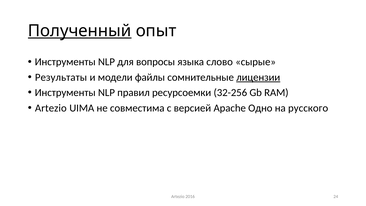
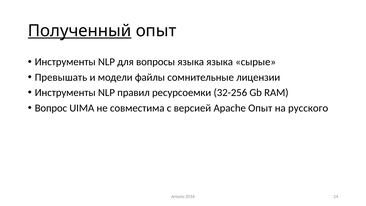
языка слово: слово -> языка (220, 62)
Результаты: Результаты -> Превышать (61, 77)
лицензии underline: present -> none (258, 77)
Artezio: Artezio -> Вопрос (51, 108)
Apache Одно: Одно -> Опыт (260, 108)
